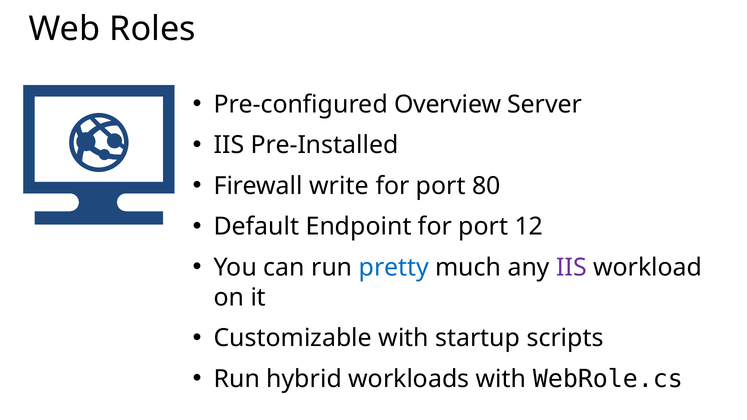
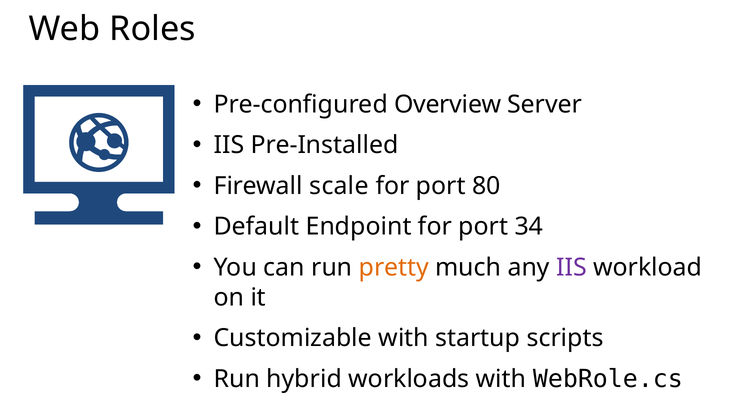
write: write -> scale (339, 186)
12: 12 -> 34 (529, 227)
pretty colour: blue -> orange (394, 268)
